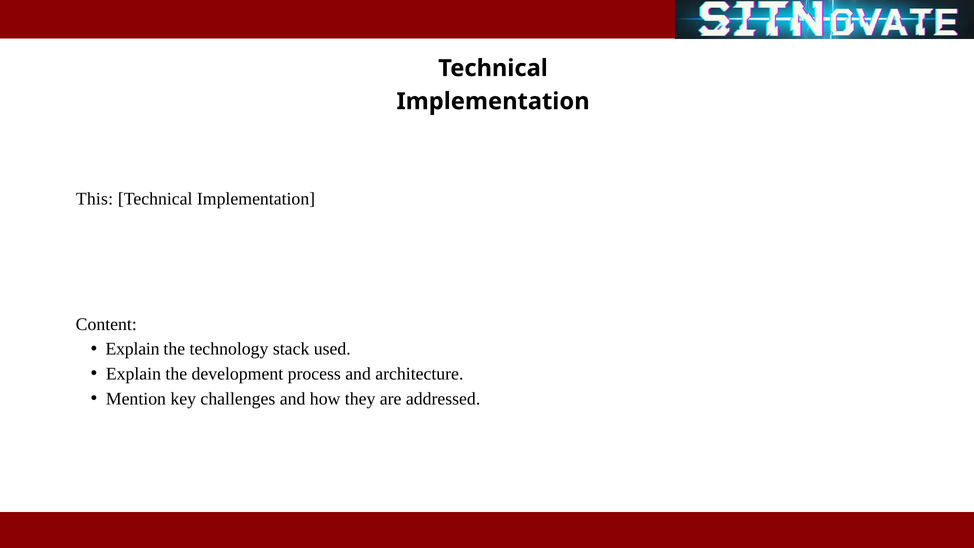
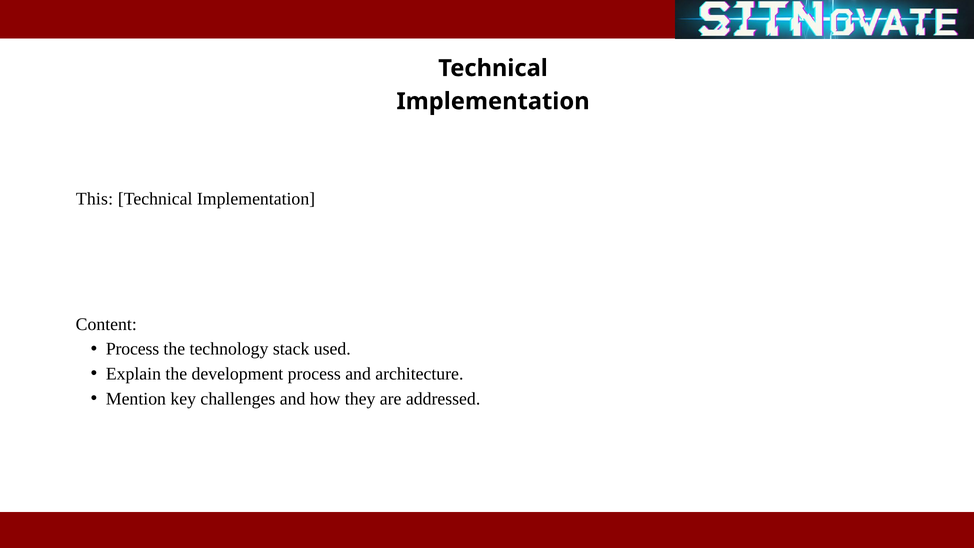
Explain: Explain -> Process (133, 349)
